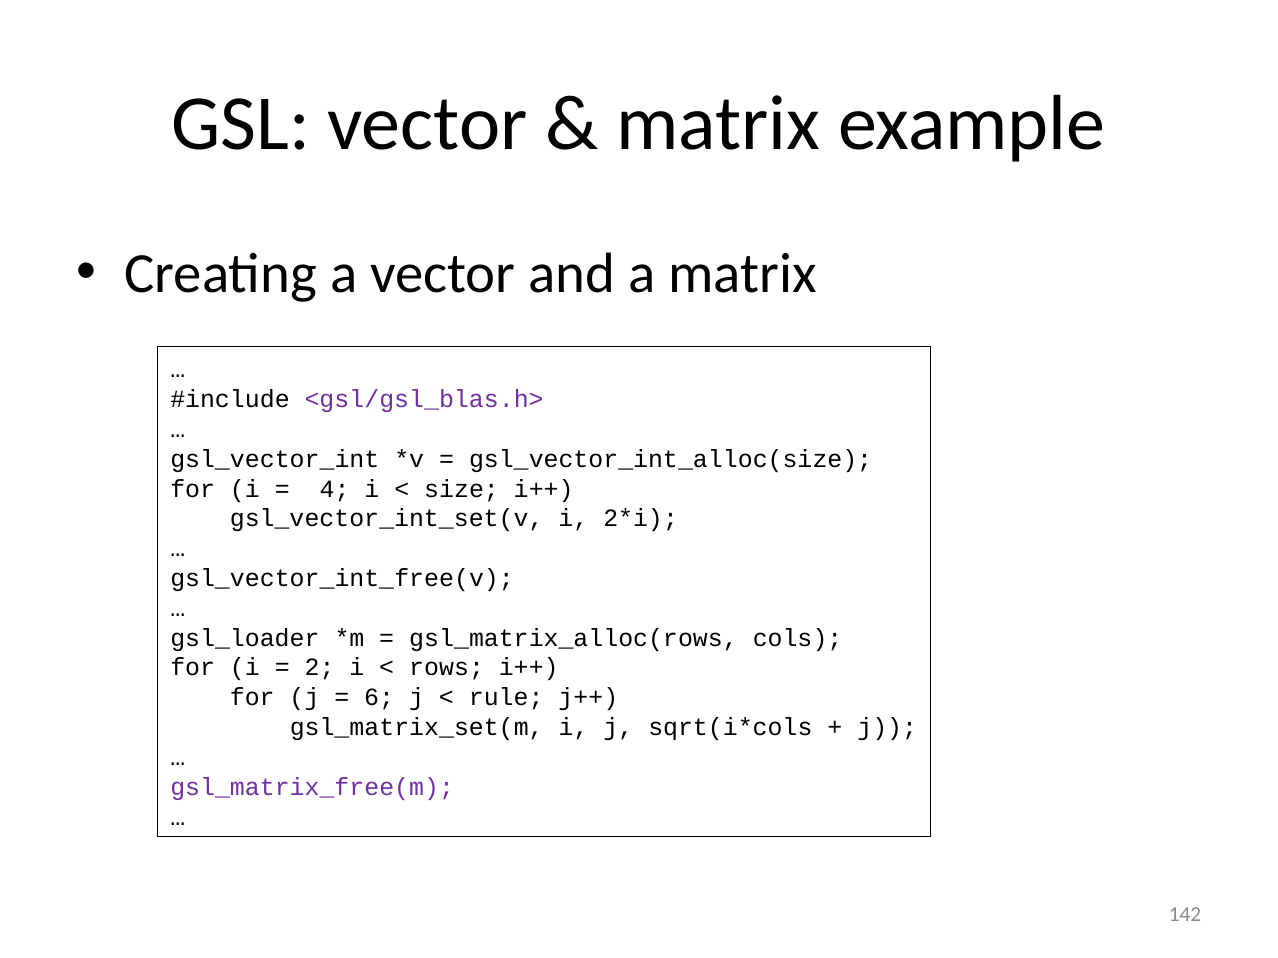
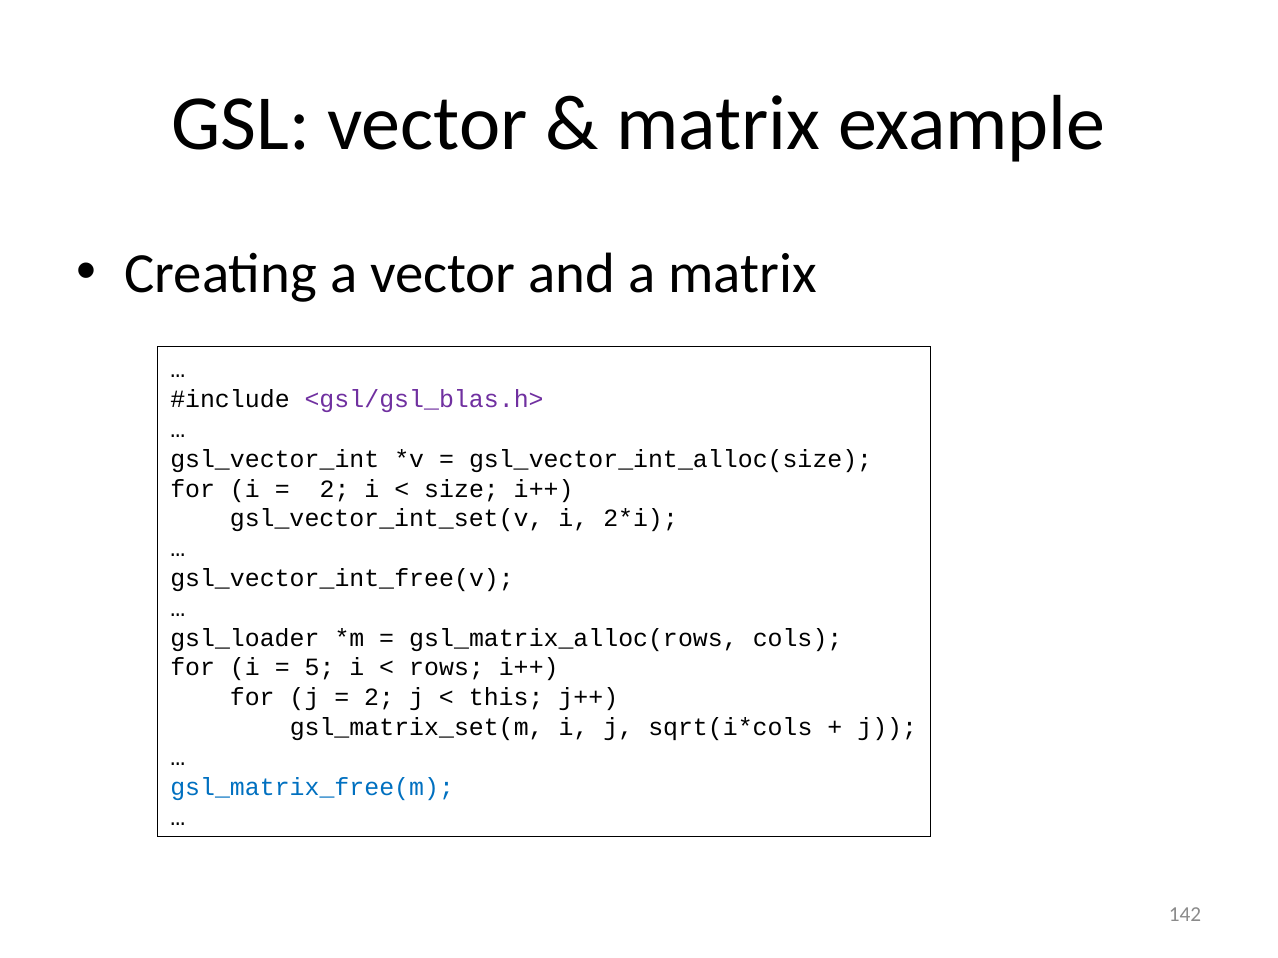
4: 4 -> 2 (335, 489)
2: 2 -> 5 (319, 668)
6: 6 -> 2 (379, 698)
rule: rule -> this (506, 698)
gsl_matrix_free(m colour: purple -> blue (312, 787)
